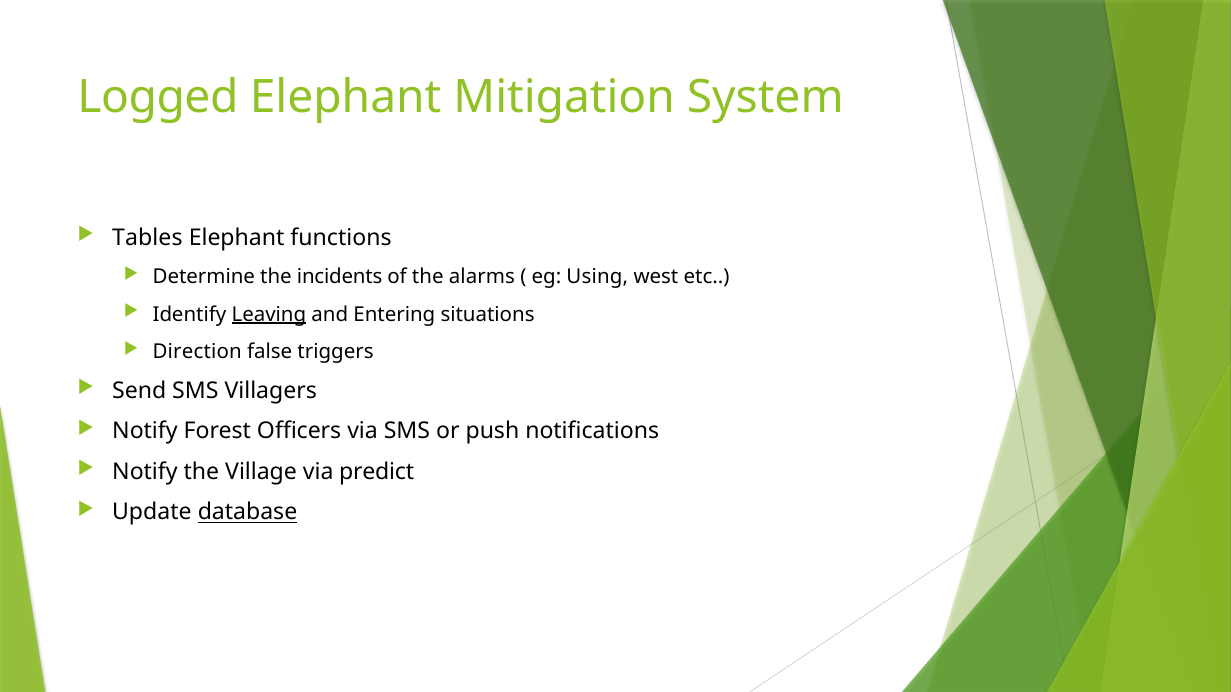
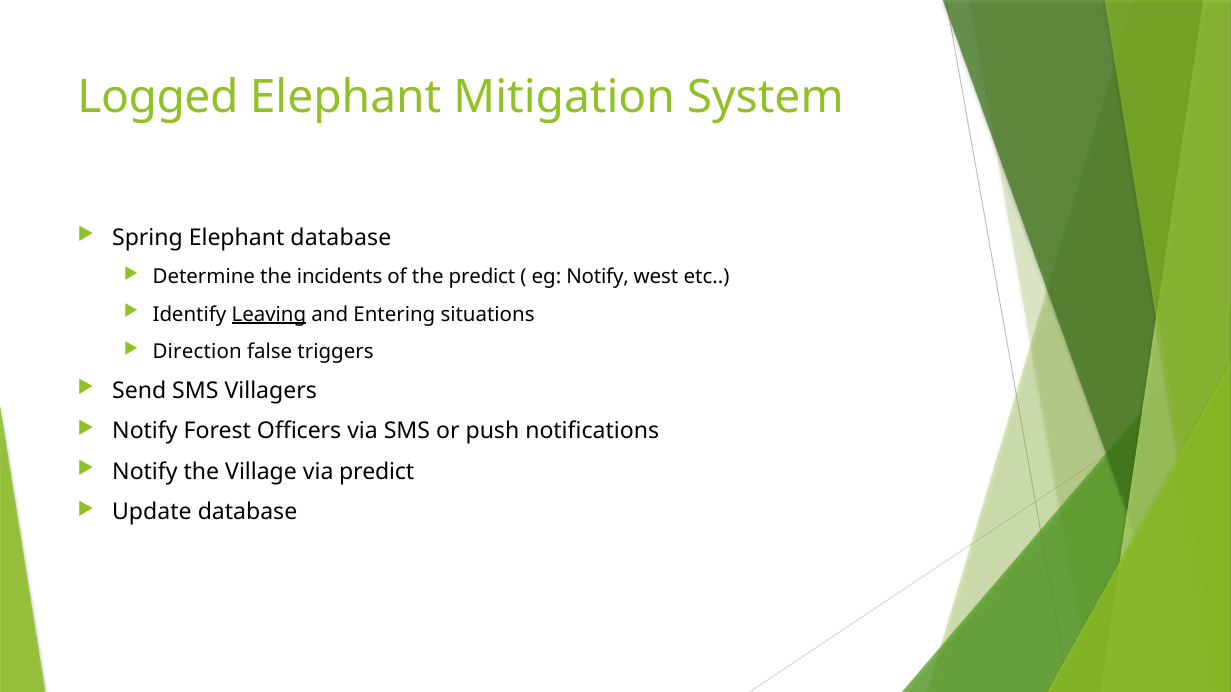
Tables: Tables -> Spring (148, 238)
Elephant functions: functions -> database (341, 238)
the alarms: alarms -> predict (482, 277)
eg Using: Using -> Notify (598, 277)
database underline: present -> none (248, 513)
